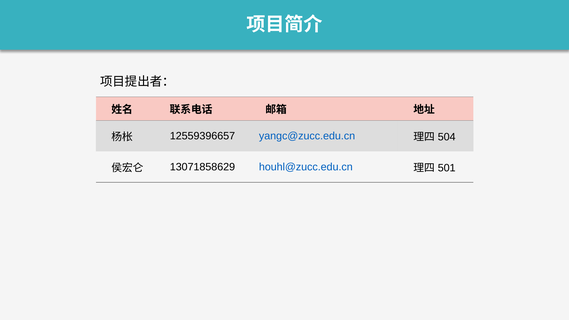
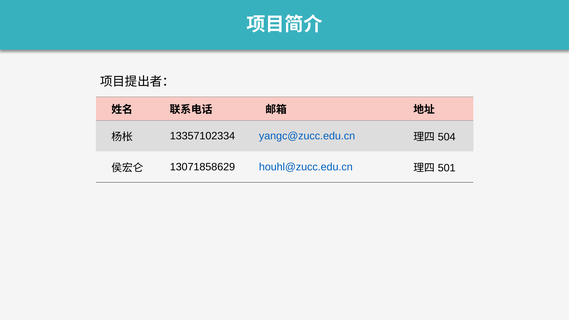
12559396657: 12559396657 -> 13357102334 (202, 136)
